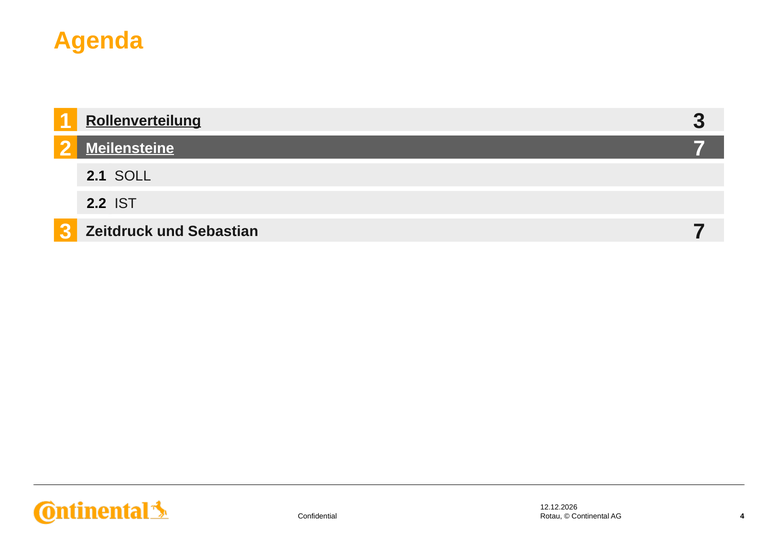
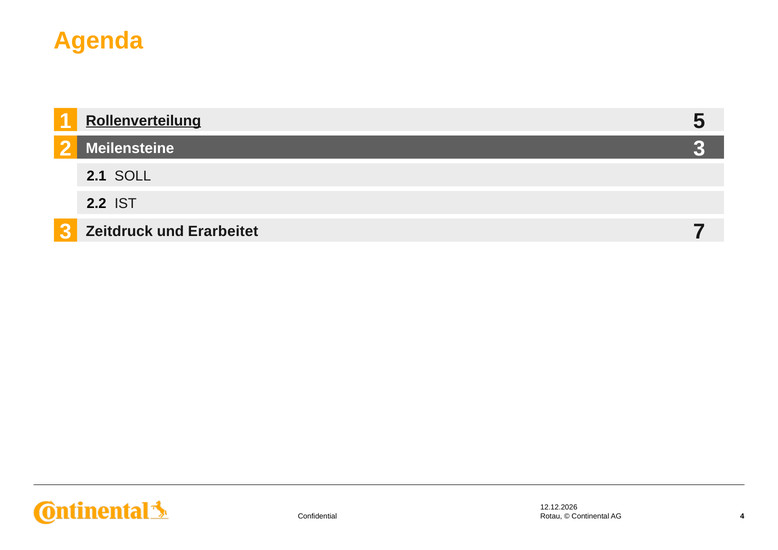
1 3: 3 -> 5 (699, 121)
2 7: 7 -> 3 (699, 149)
Meilensteine underline: present -> none (130, 148)
Sebastian: Sebastian -> Erarbeitet (223, 231)
